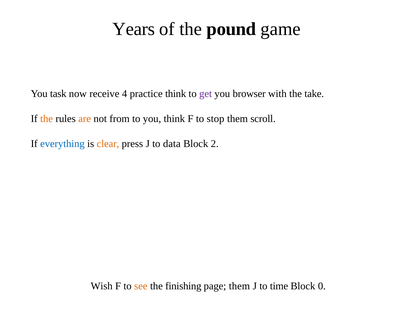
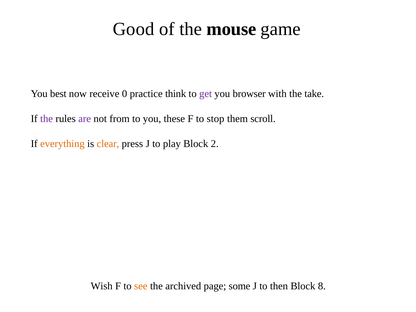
Years: Years -> Good (134, 29)
pound: pound -> mouse (231, 29)
task: task -> best (58, 94)
4: 4 -> 0 (125, 94)
the colour: orange -> purple (47, 119)
are colour: orange -> purple (85, 119)
you think: think -> these (174, 119)
everything colour: blue -> orange (62, 144)
data: data -> play (172, 144)
finishing: finishing -> archived (183, 286)
page them: them -> some (240, 286)
time: time -> then (279, 286)
0: 0 -> 8 (322, 286)
